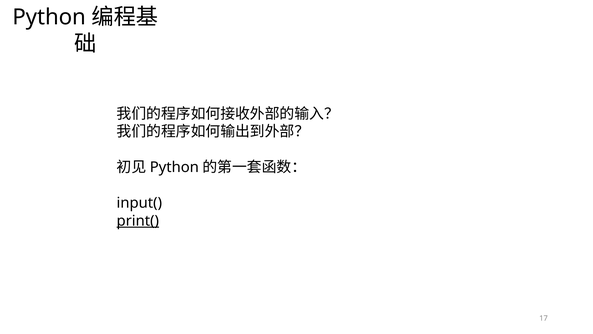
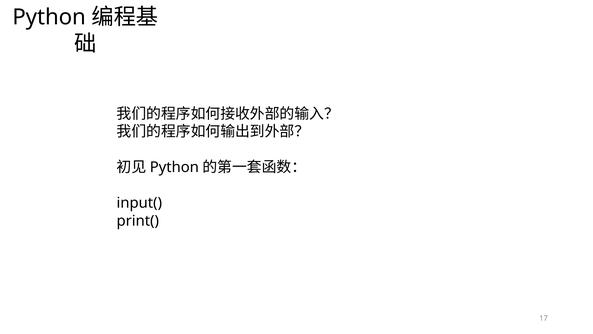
print( underline: present -> none (138, 221)
